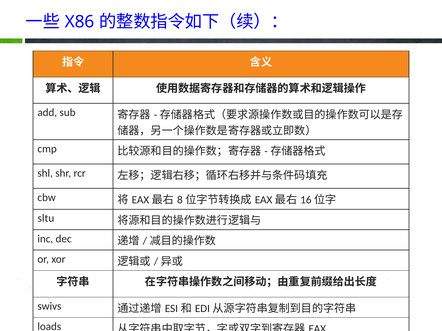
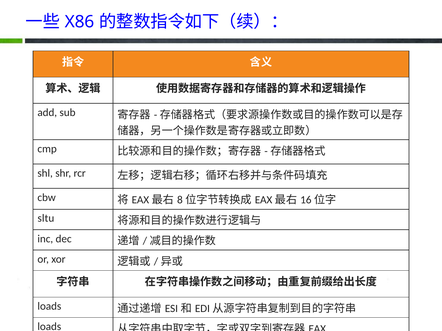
swivs: swivs -> loads (49, 307)
